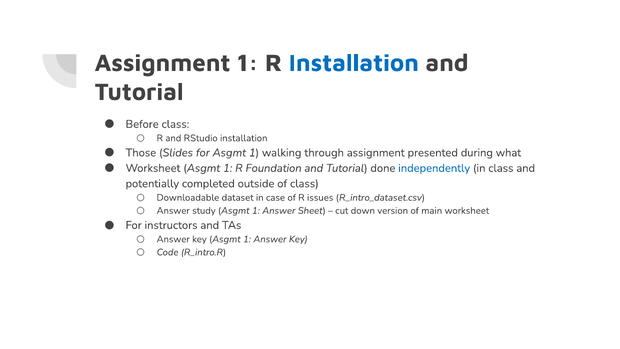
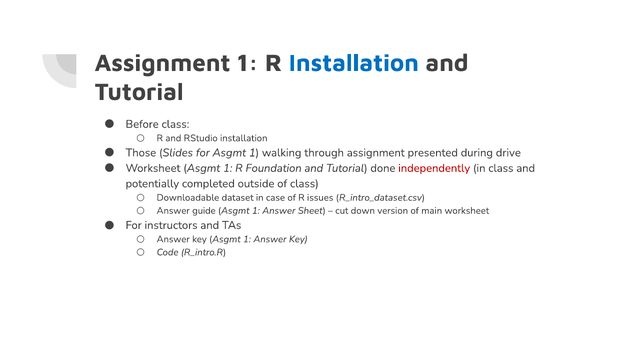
what: what -> drive (508, 153)
independently colour: blue -> red (434, 168)
study: study -> guide (204, 211)
